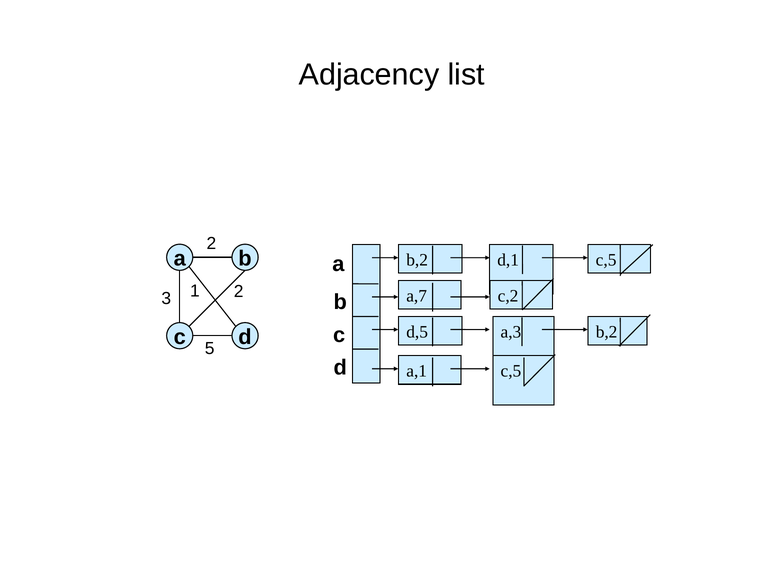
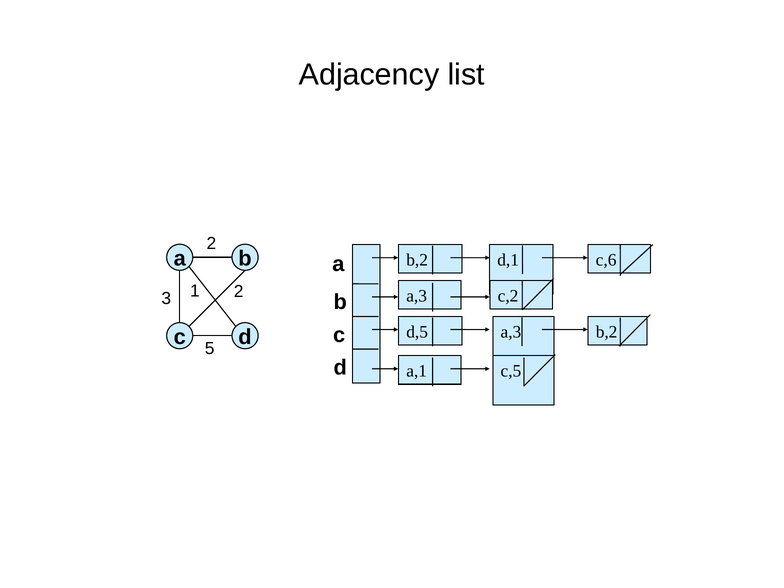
d,1 c,5: c,5 -> c,6 (606, 260)
a,7: a,7 -> a,3 (417, 296)
